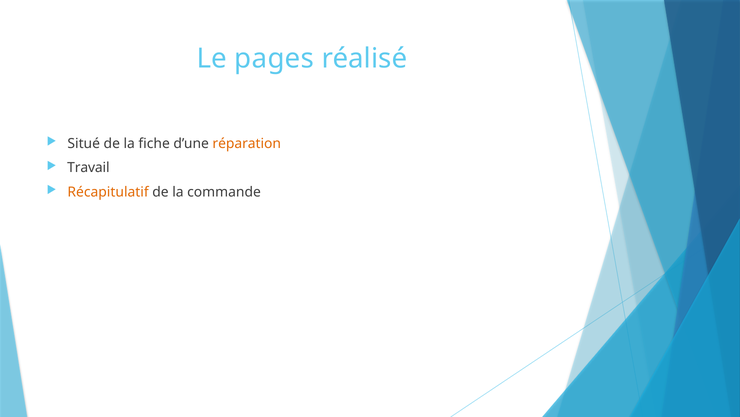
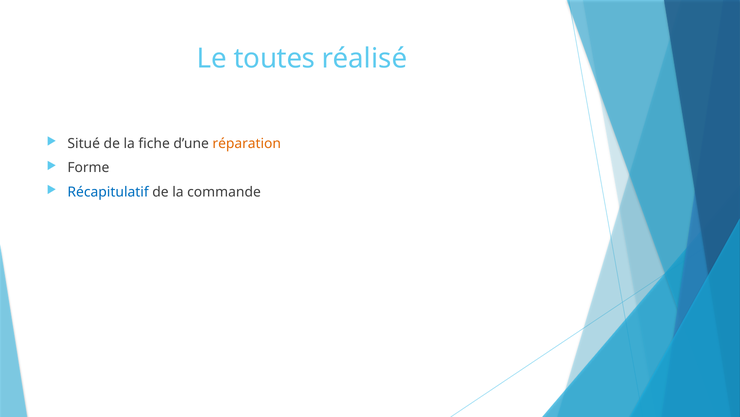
pages: pages -> toutes (275, 58)
Travail: Travail -> Forme (88, 168)
Récapitulatif colour: orange -> blue (108, 192)
